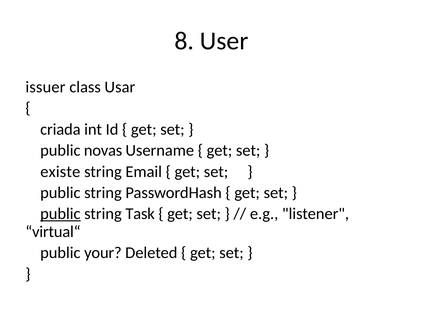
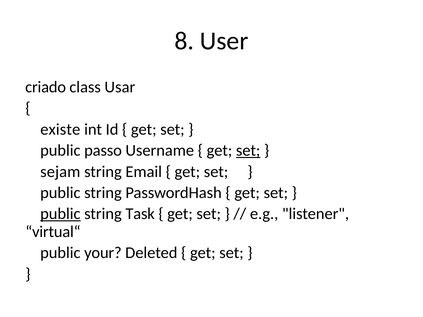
issuer: issuer -> criado (46, 87)
criada: criada -> existe (60, 129)
novas: novas -> passo (103, 151)
set underline: none -> present (248, 151)
existe: existe -> sejam (60, 172)
